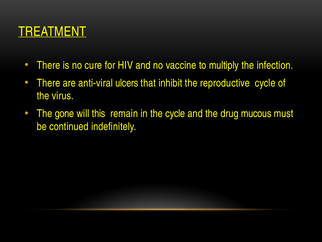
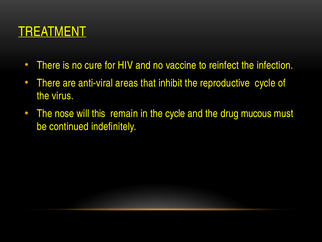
multiply: multiply -> reinfect (224, 65)
ulcers: ulcers -> areas (127, 83)
gone: gone -> nose (64, 113)
